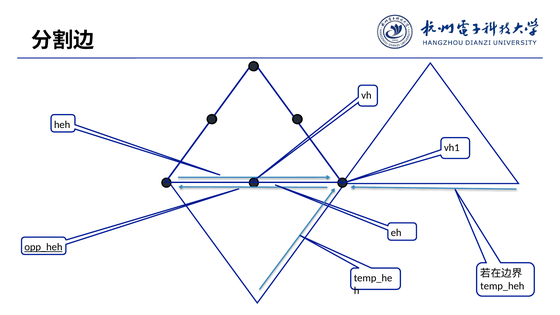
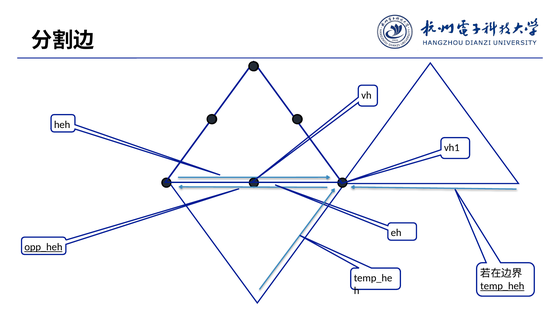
temp_heh underline: none -> present (502, 286)
